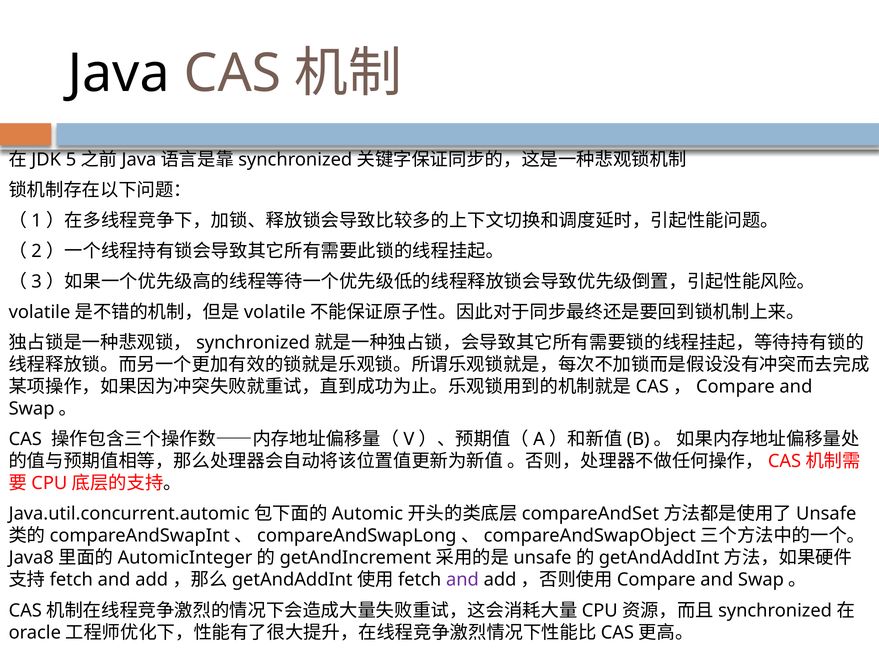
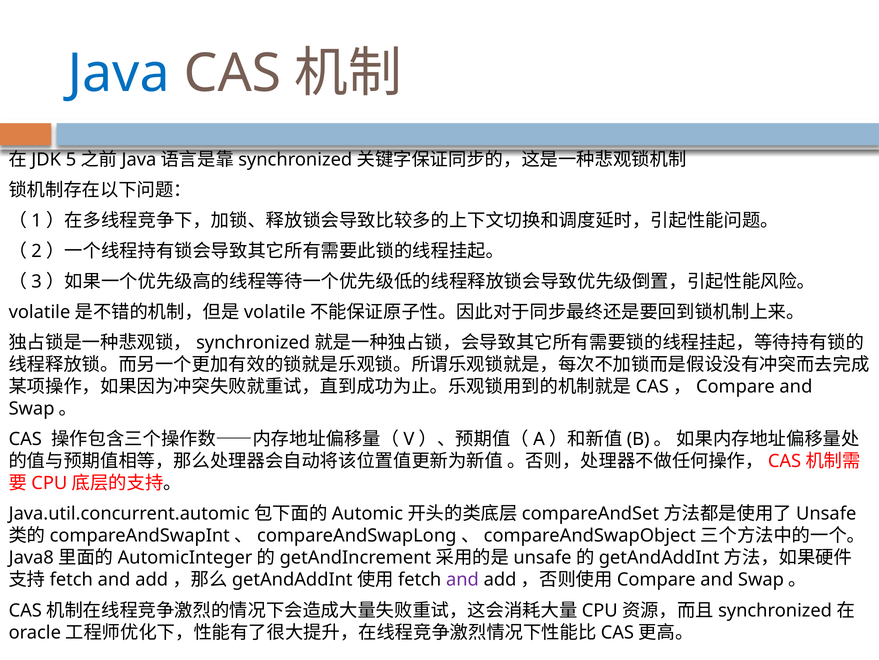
Java colour: black -> blue (119, 73)
